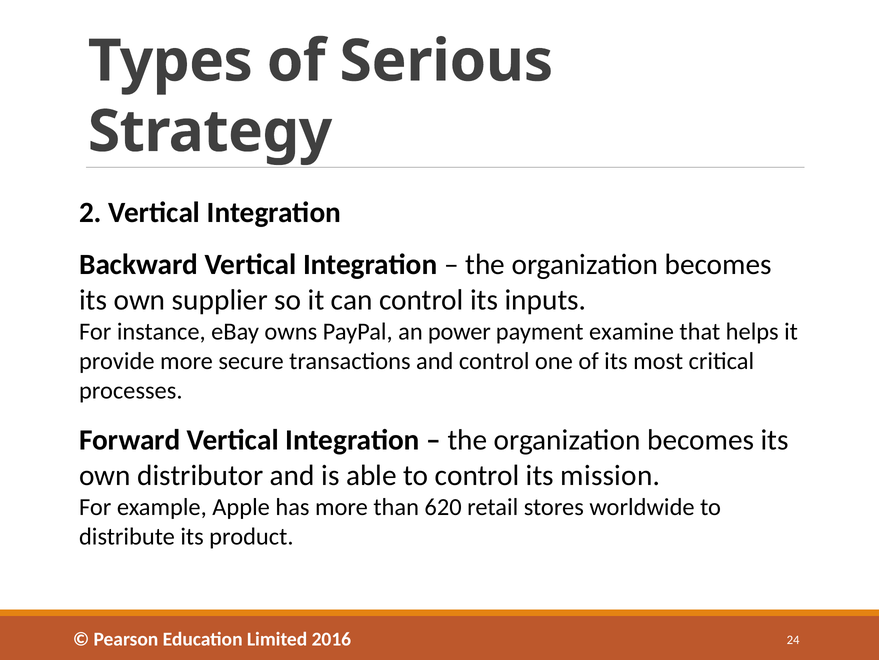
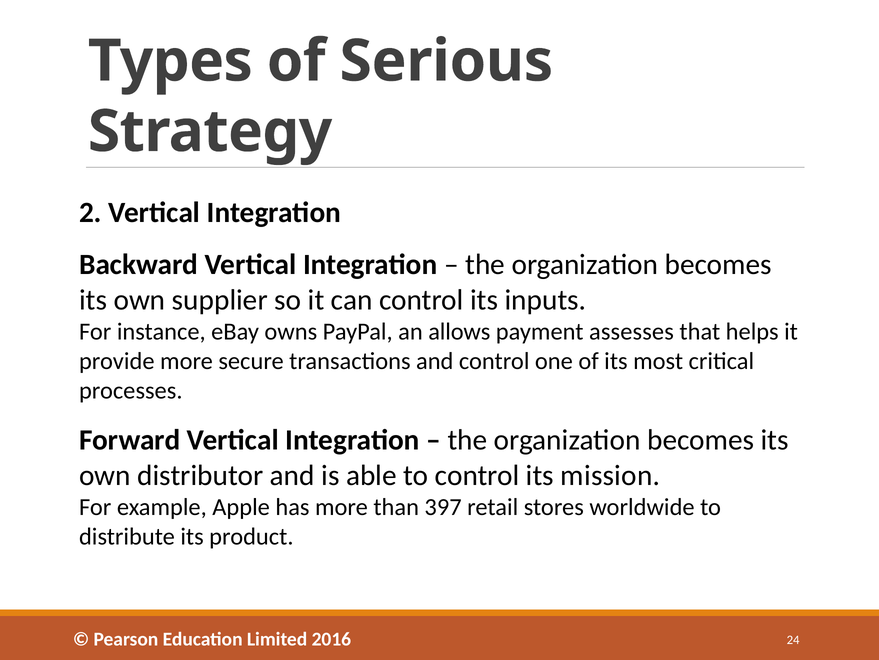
power: power -> allows (459, 331)
examine: examine -> assesses (631, 331)
620: 620 -> 397 (443, 507)
